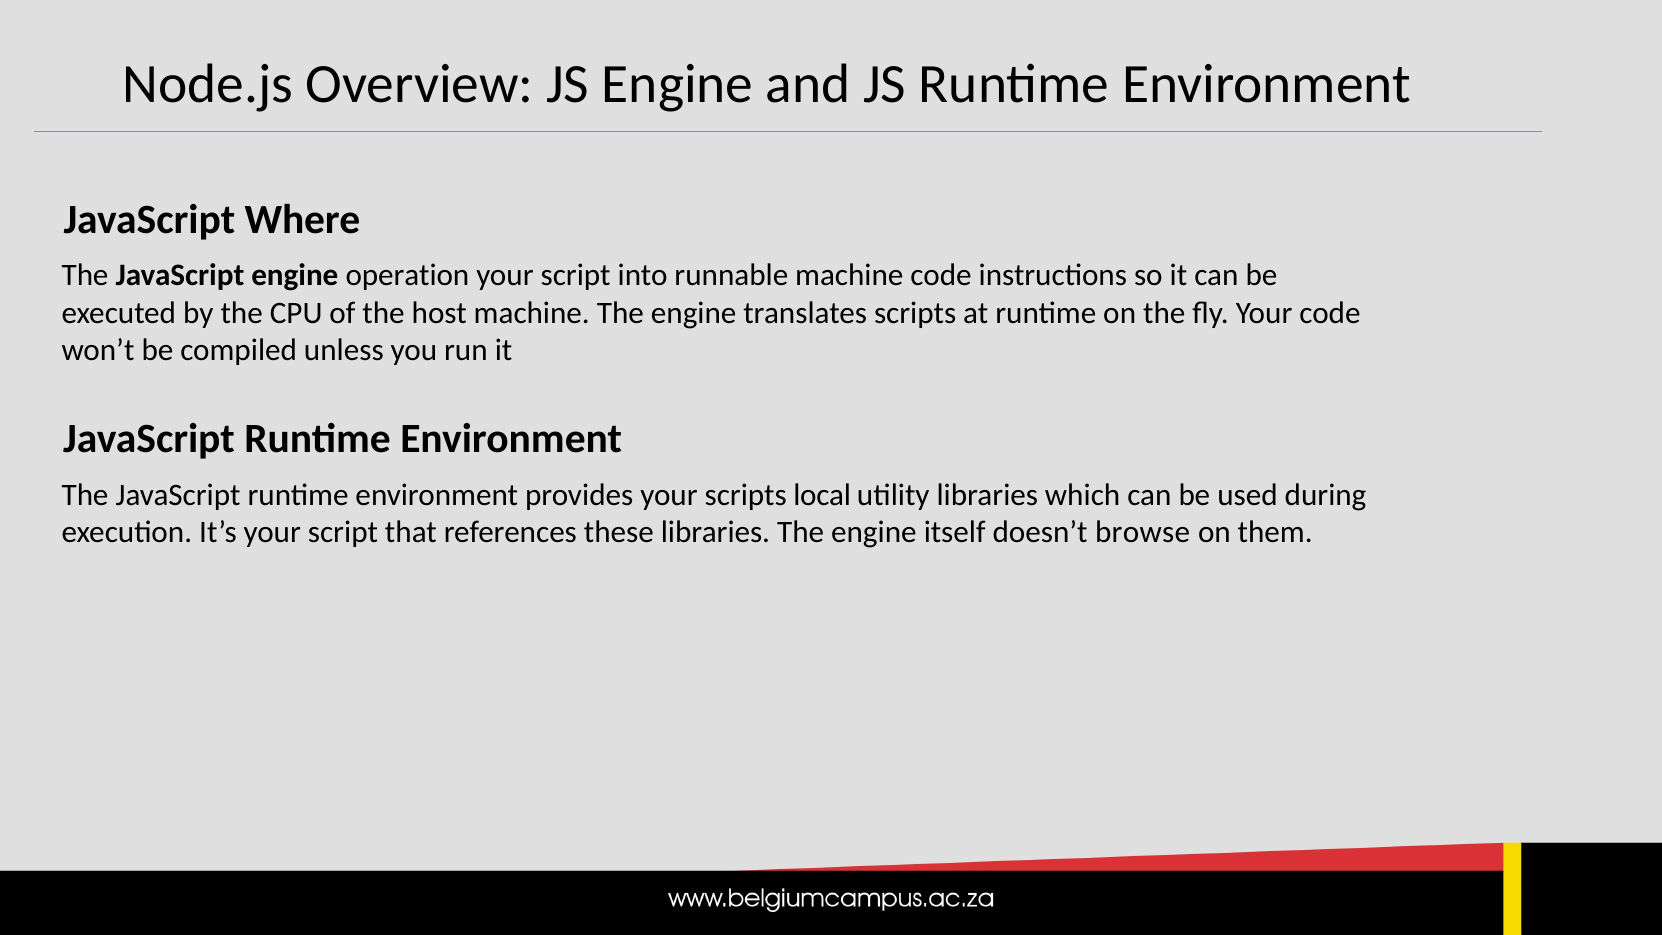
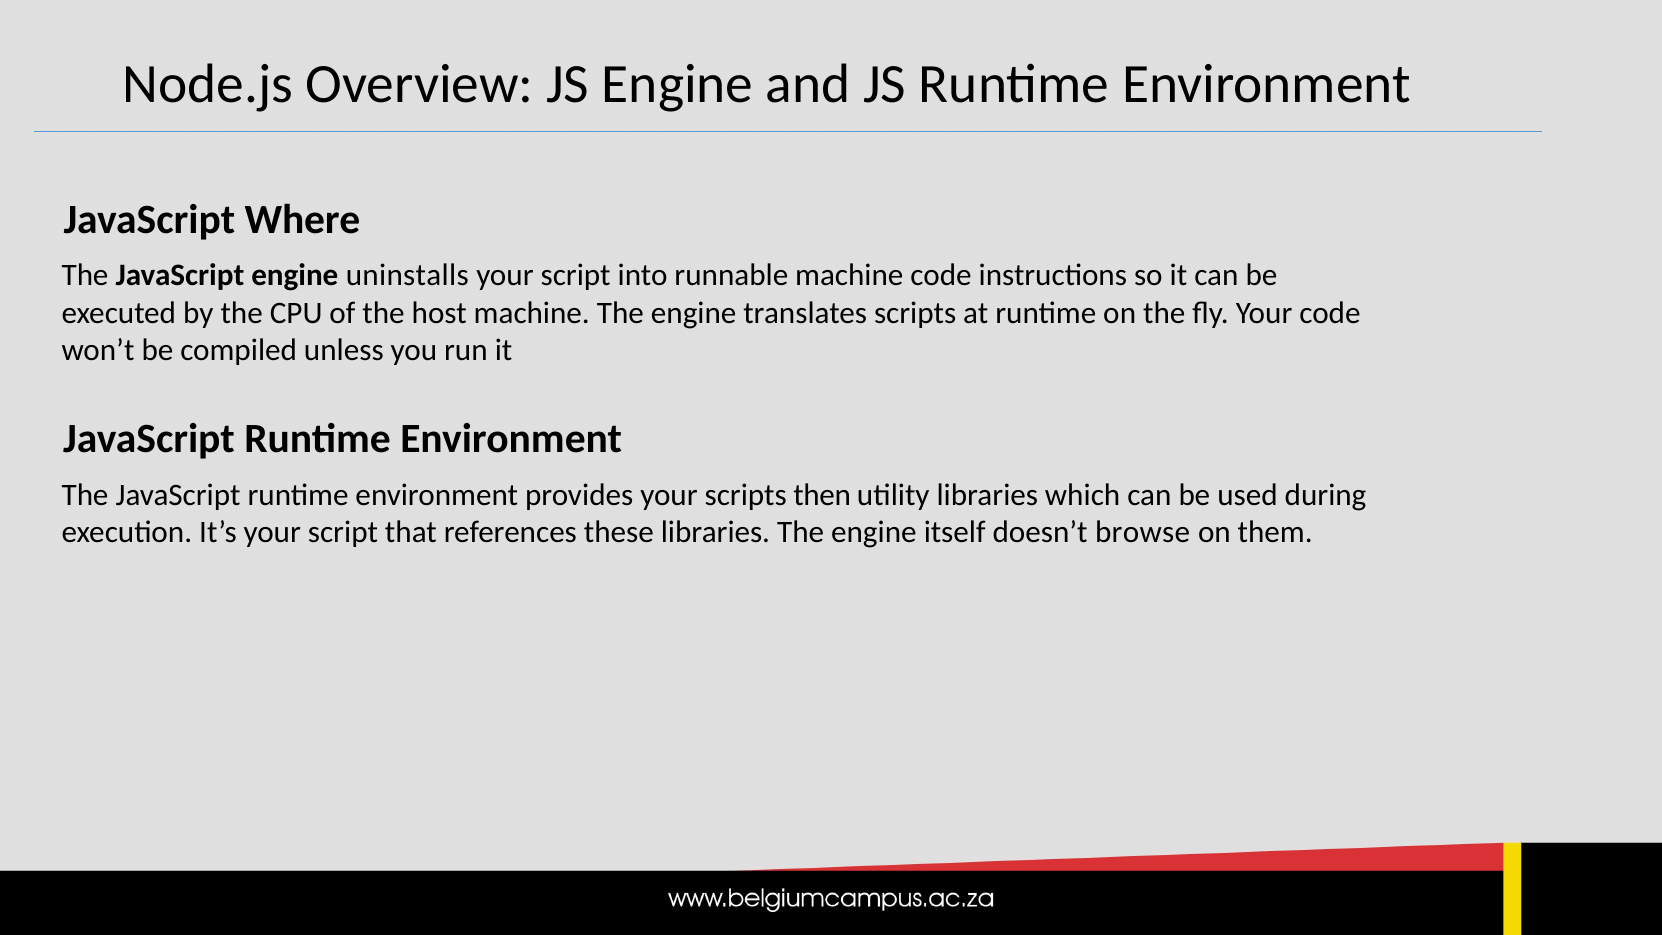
operation: operation -> uninstalls (407, 275)
local: local -> then (822, 495)
